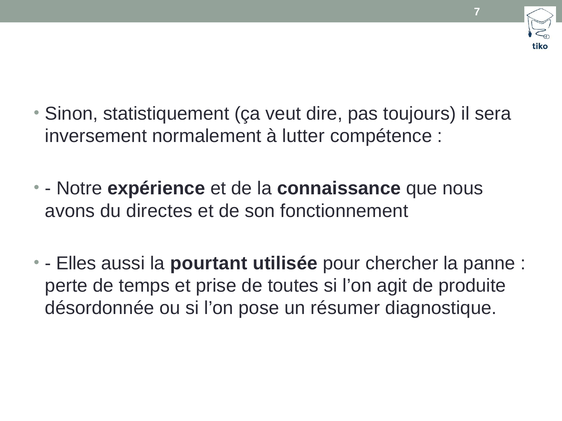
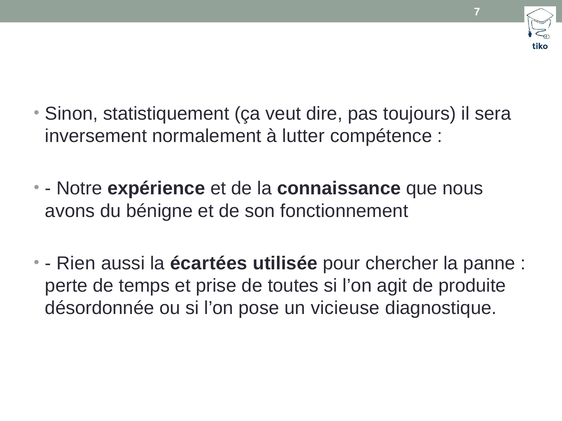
directes: directes -> bénigne (159, 211)
Elles: Elles -> Rien (76, 264)
pourtant: pourtant -> écartées (209, 264)
résumer: résumer -> vicieuse (345, 309)
